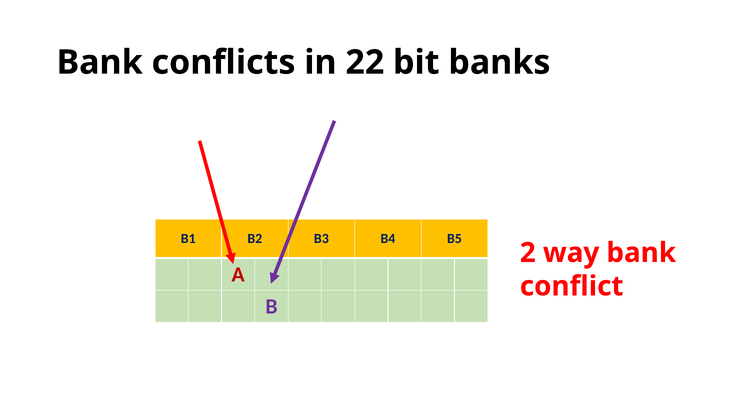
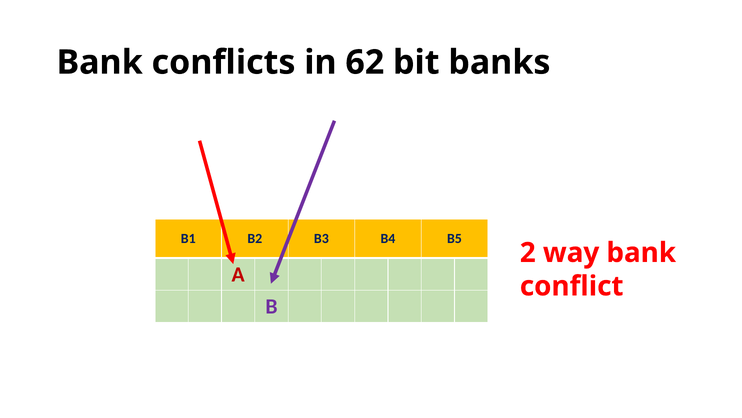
22: 22 -> 62 (365, 62)
